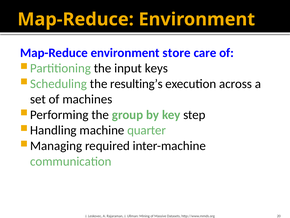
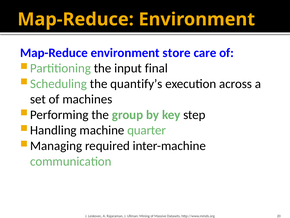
keys: keys -> final (156, 68)
resulting’s: resulting’s -> quantify’s (136, 84)
